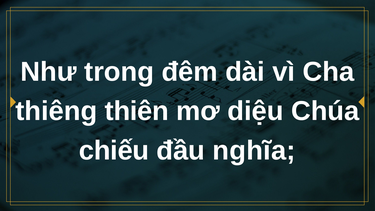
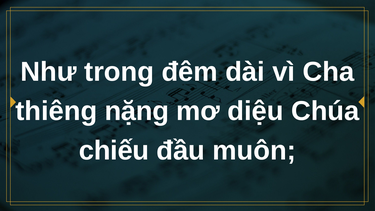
thiên: thiên -> nặng (137, 111)
nghĩa: nghĩa -> muôn (254, 150)
